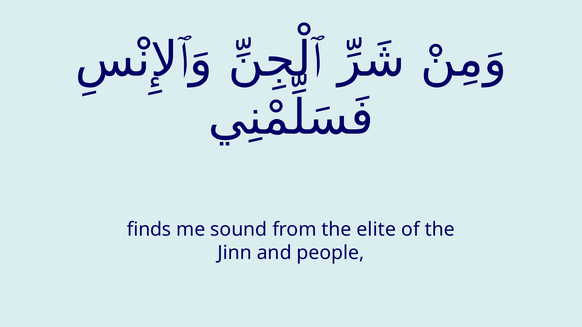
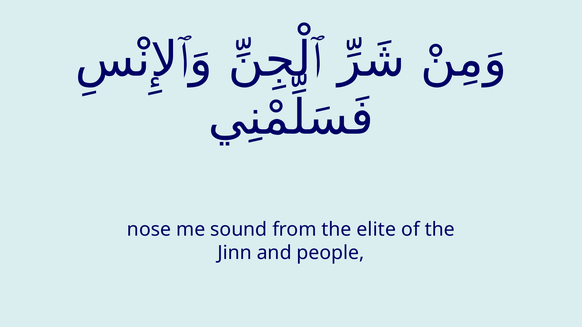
finds: finds -> nose (149, 230)
